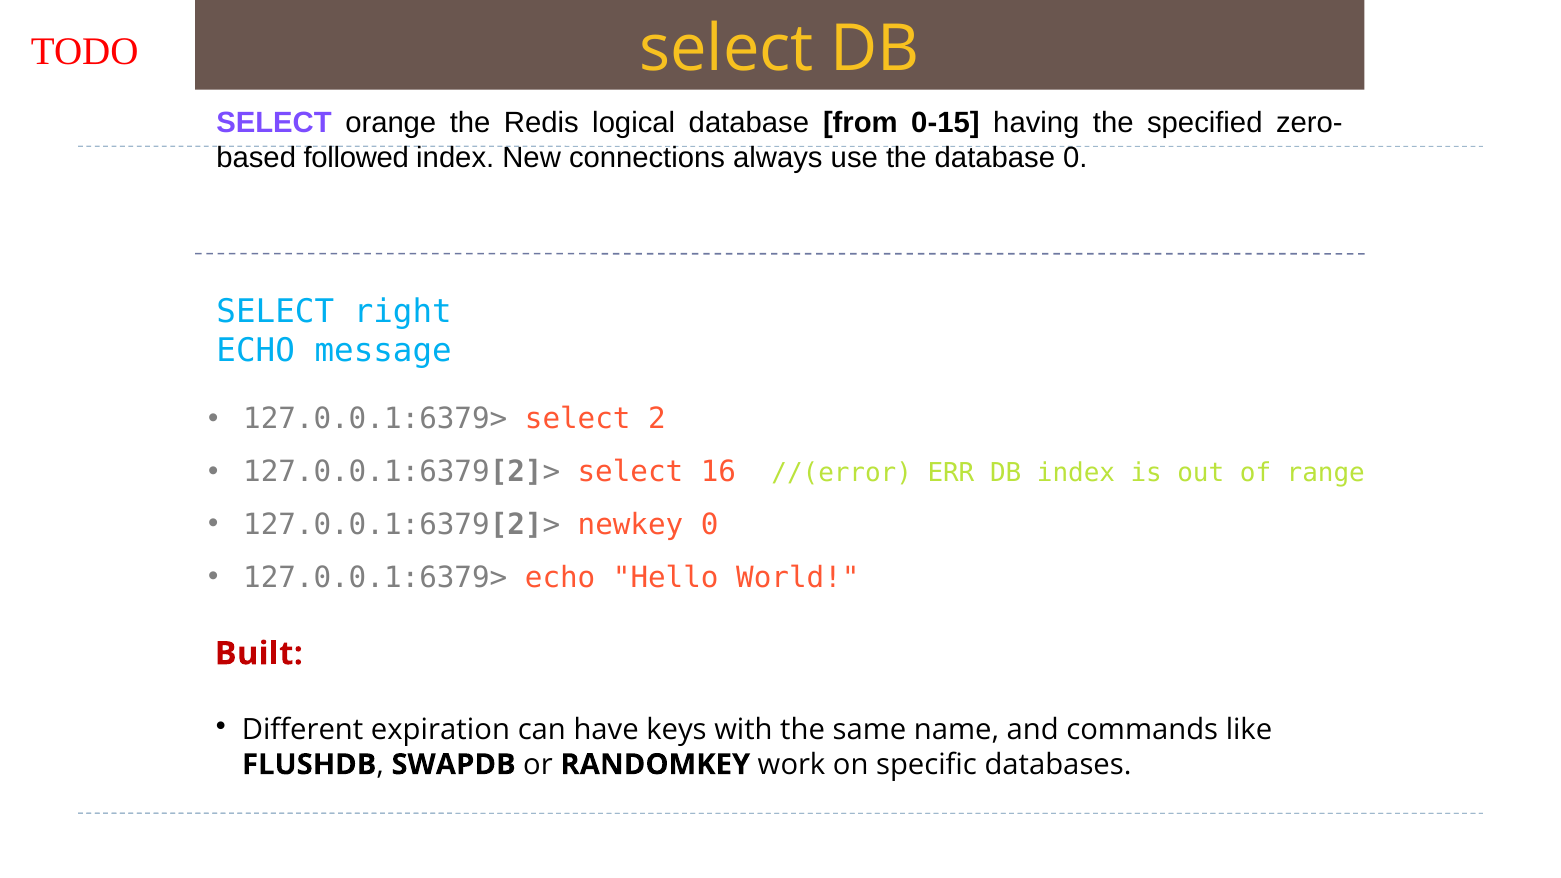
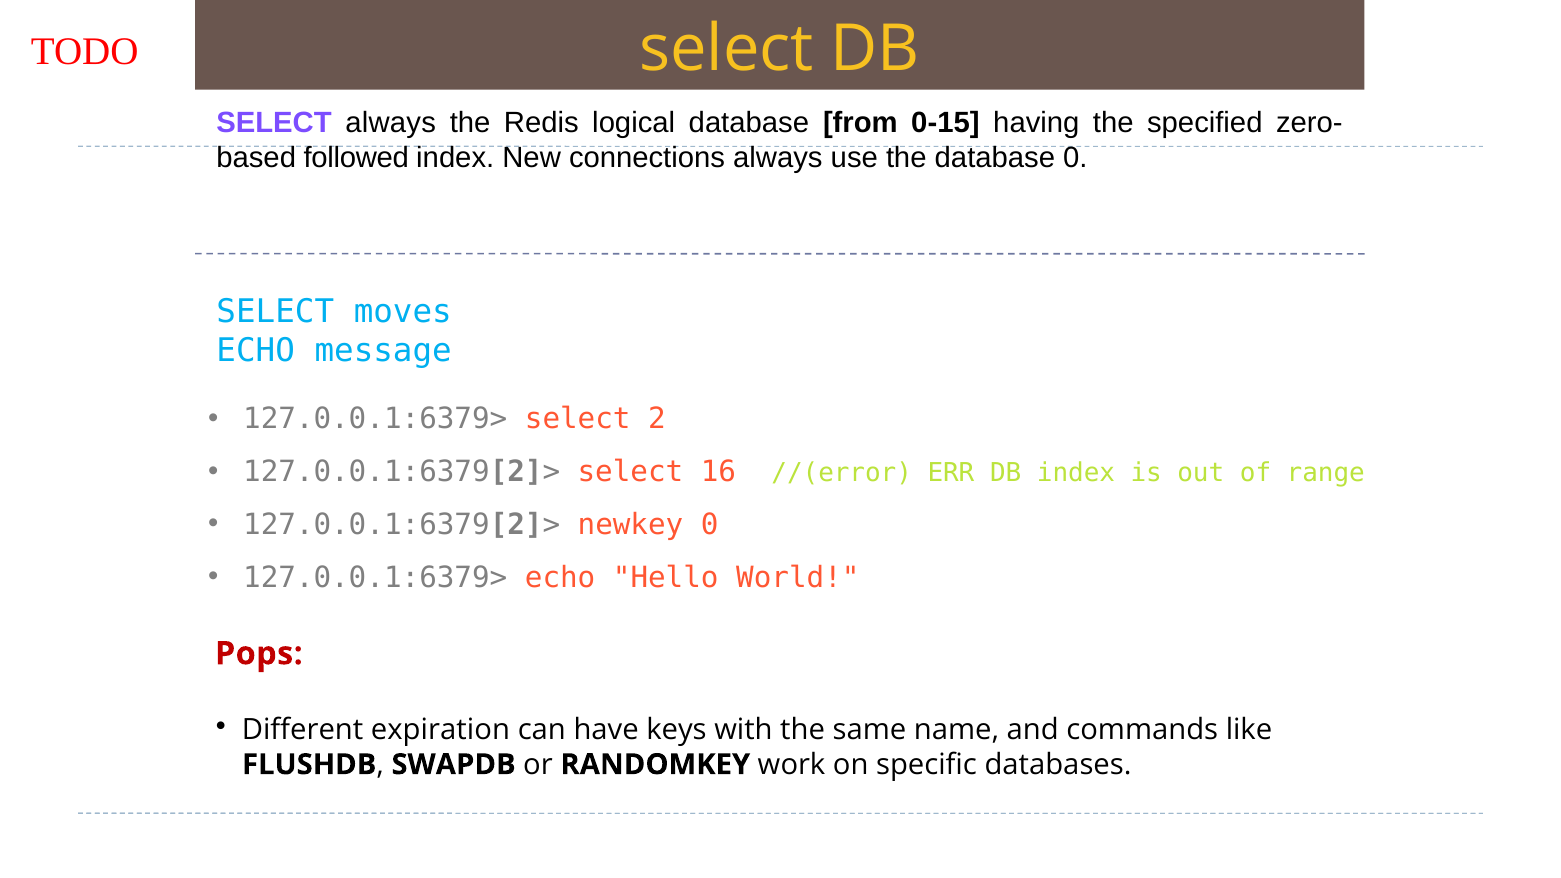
SELECT orange: orange -> always (391, 123)
right: right -> moves (403, 312)
Built: Built -> Pops (259, 654)
